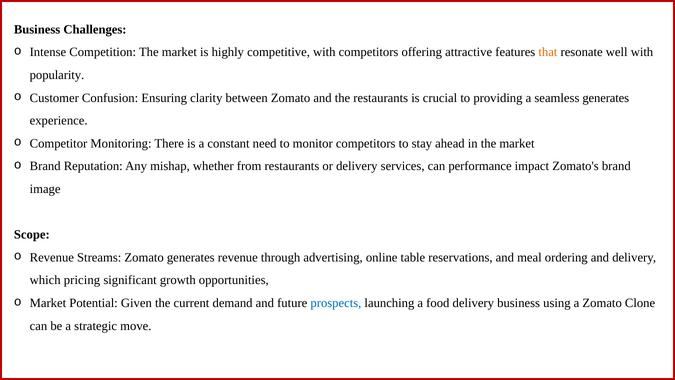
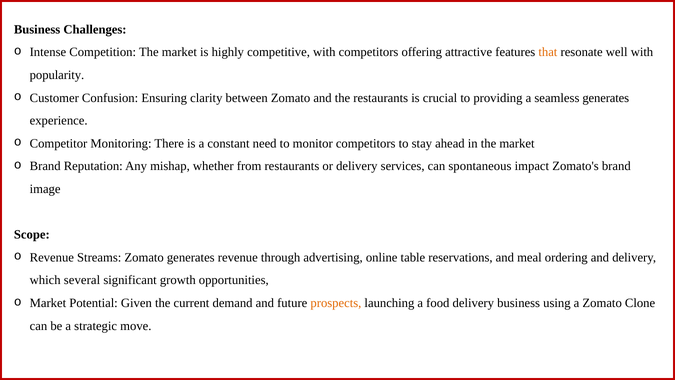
performance: performance -> spontaneous (480, 166)
pricing: pricing -> several (82, 280)
prospects colour: blue -> orange (336, 303)
